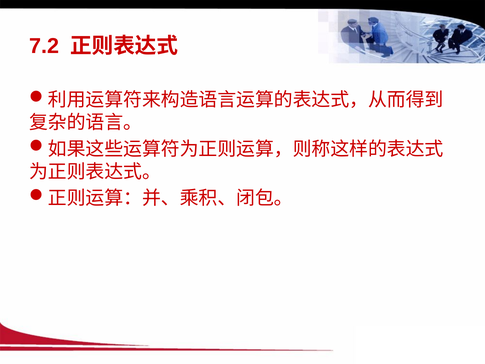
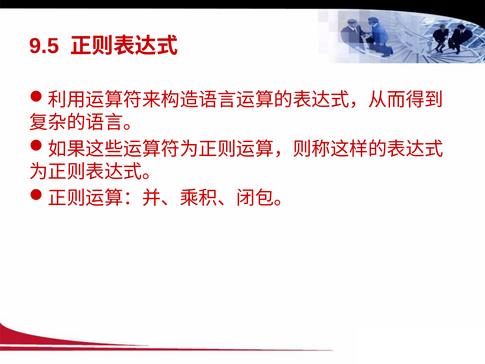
7.2: 7.2 -> 9.5 (44, 46)
